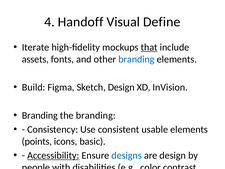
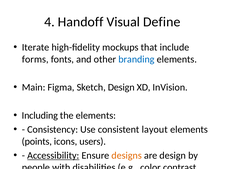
that underline: present -> none (149, 47)
assets: assets -> forms (35, 59)
Build: Build -> Main (34, 87)
Branding: Branding -> Including (40, 115)
the branding: branding -> elements (96, 115)
usable: usable -> layout (155, 129)
basic: basic -> users (93, 141)
designs colour: blue -> orange (127, 155)
